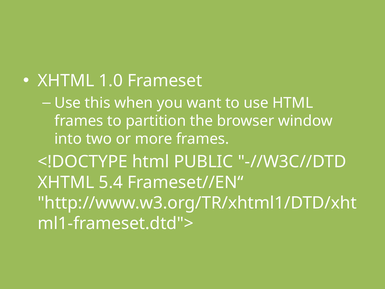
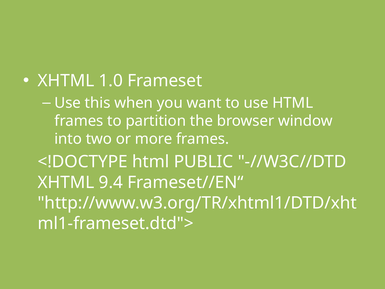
5.4: 5.4 -> 9.4 (111, 182)
